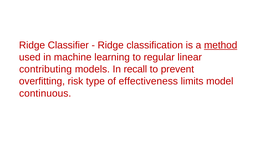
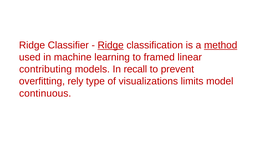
Ridge underline: none -> present (111, 45)
regular: regular -> framed (159, 57)
risk: risk -> rely (76, 81)
effectiveness: effectiveness -> visualizations (148, 81)
